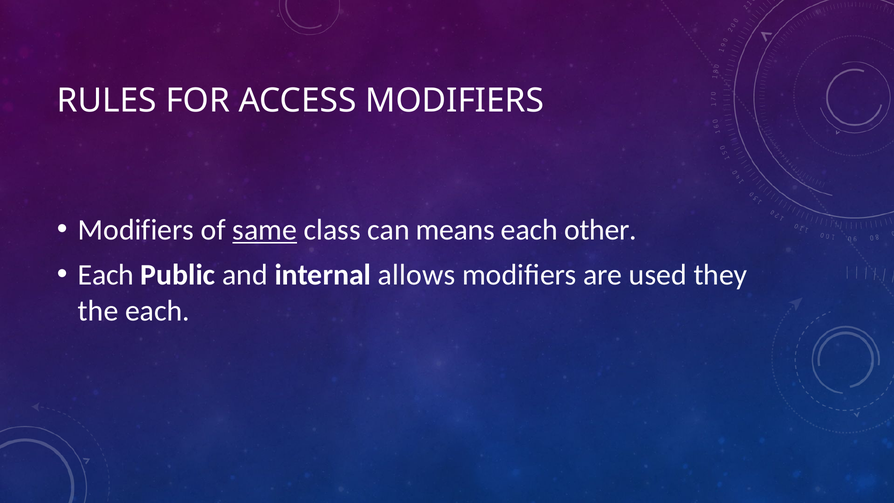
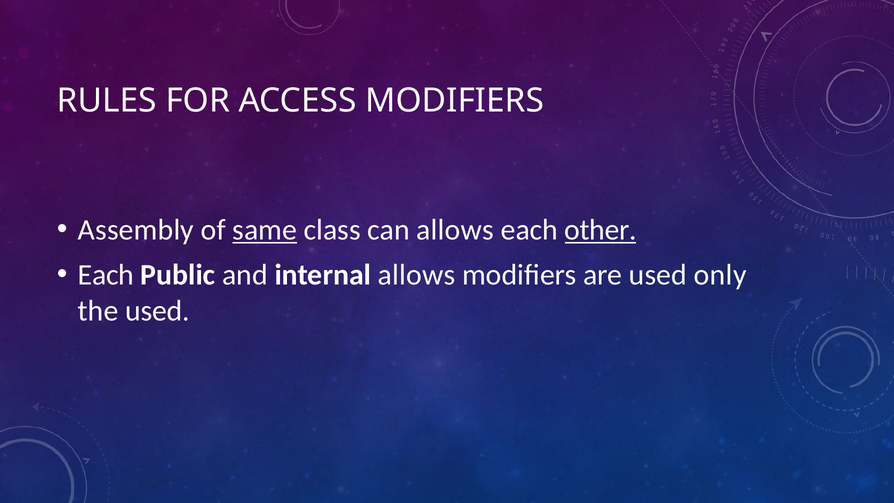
Modifiers: Modifiers -> Assembly (136, 230)
can means: means -> allows (455, 230)
other underline: none -> present (601, 230)
they: they -> only (720, 275)
the each: each -> used (157, 311)
